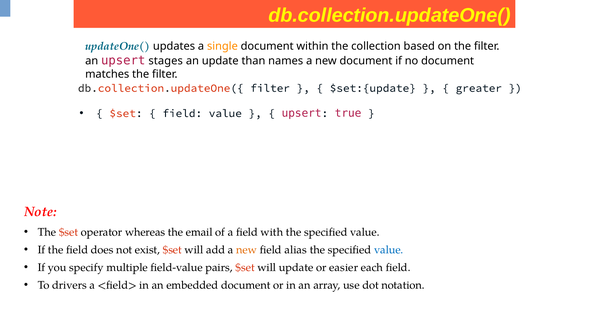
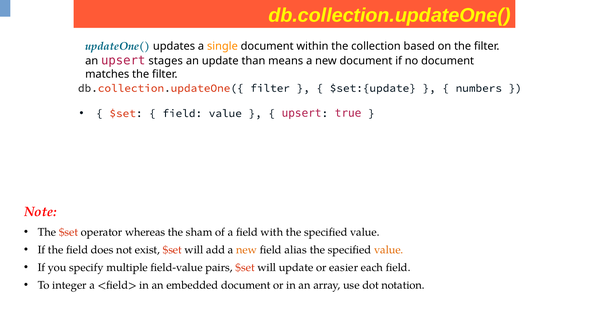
names: names -> means (286, 61)
greater: greater -> numbers (479, 88)
email: email -> sham (199, 232)
value colour: blue -> orange (389, 250)
drivers: drivers -> integer (69, 285)
